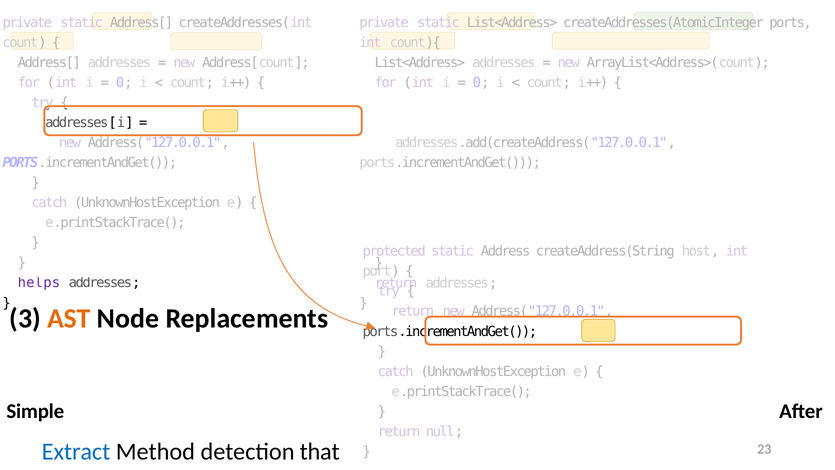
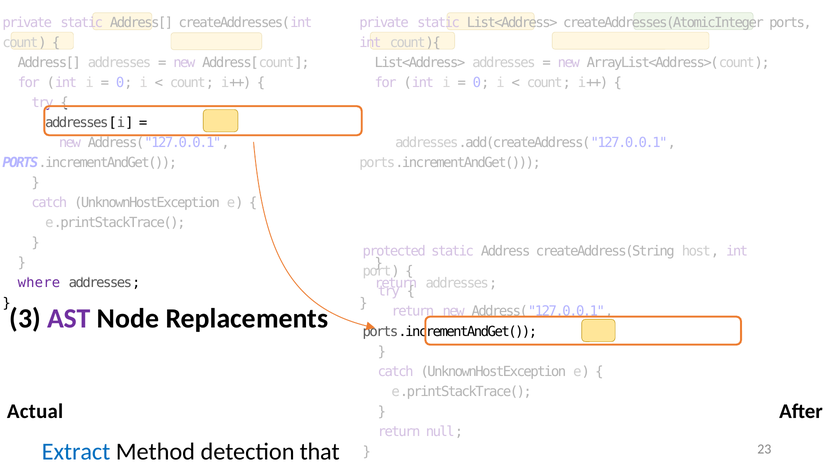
helps: helps -> where (39, 283)
AST colour: orange -> purple (69, 318)
Simple: Simple -> Actual (35, 411)
